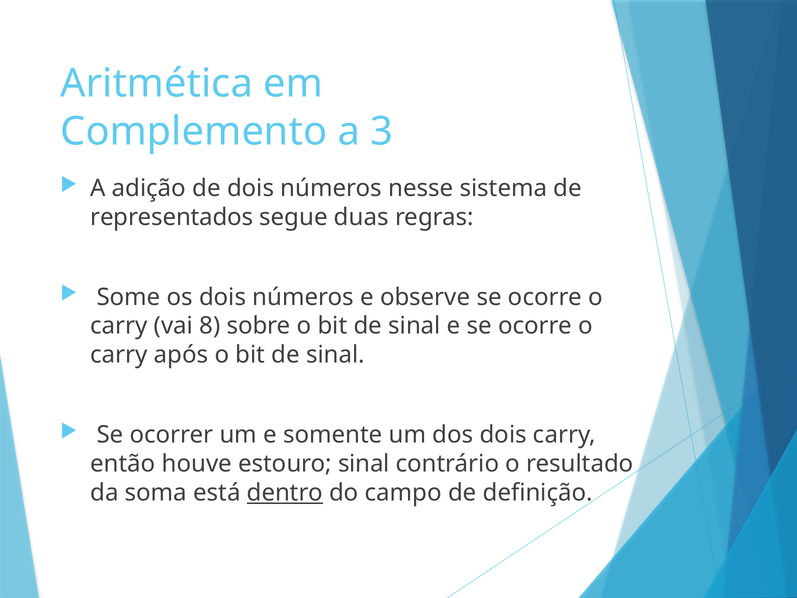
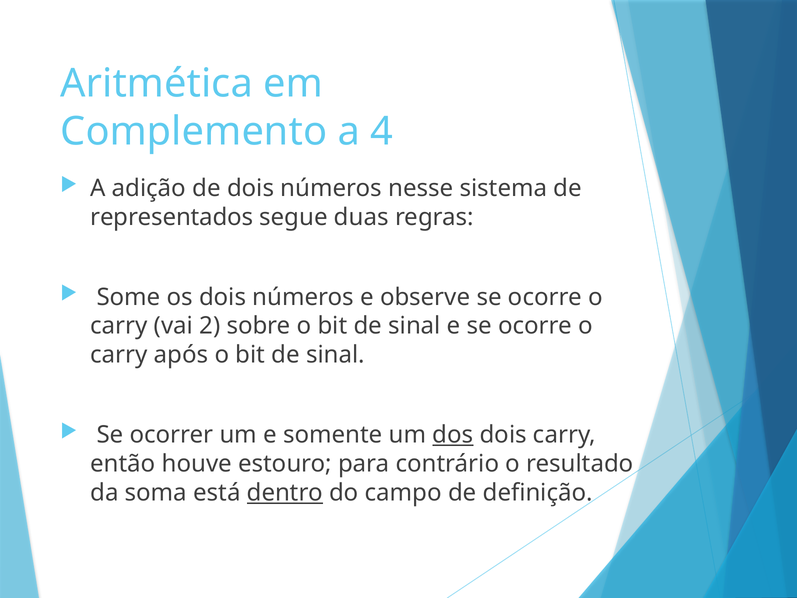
3: 3 -> 4 (382, 131)
8: 8 -> 2 (210, 326)
dos underline: none -> present (453, 435)
estouro sinal: sinal -> para (364, 464)
